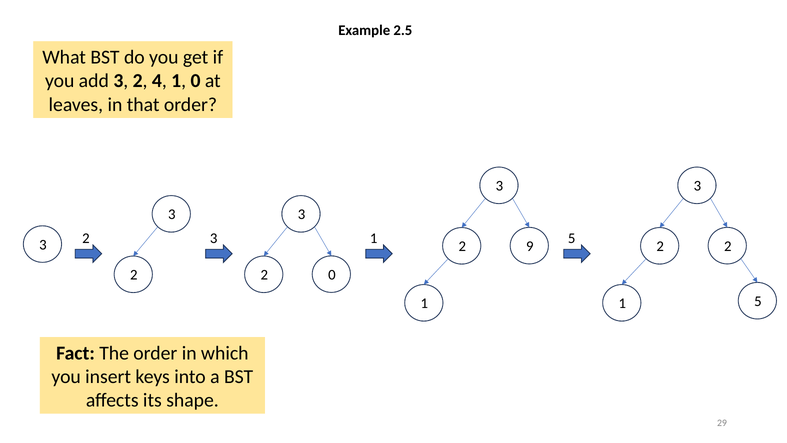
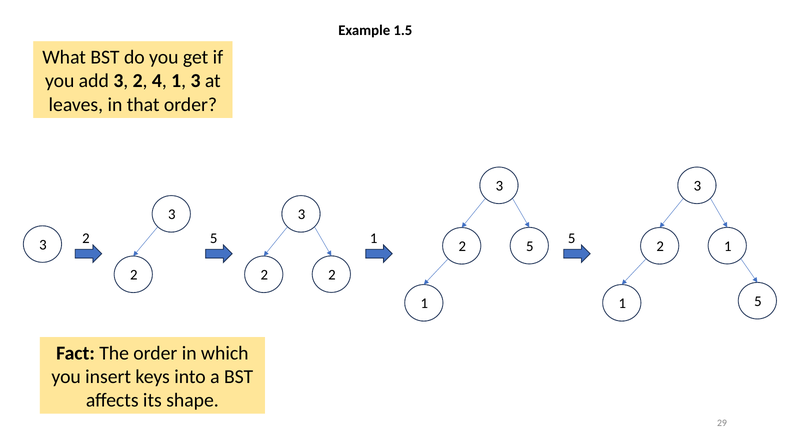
2.5: 2.5 -> 1.5 (403, 30)
4 1 0: 0 -> 3 (196, 81)
3: 3 -> 5 (214, 238)
9: 9 -> 5 (530, 246)
2: 2 -> 1 (728, 246)
2 0: 0 -> 2 (332, 275)
